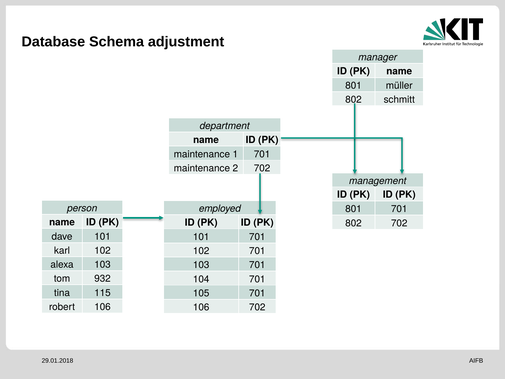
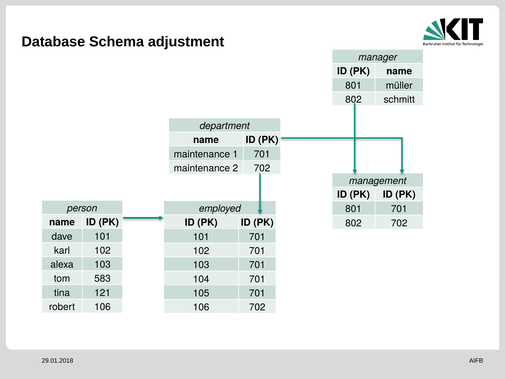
932: 932 -> 583 (102, 279)
115: 115 -> 121 (102, 293)
